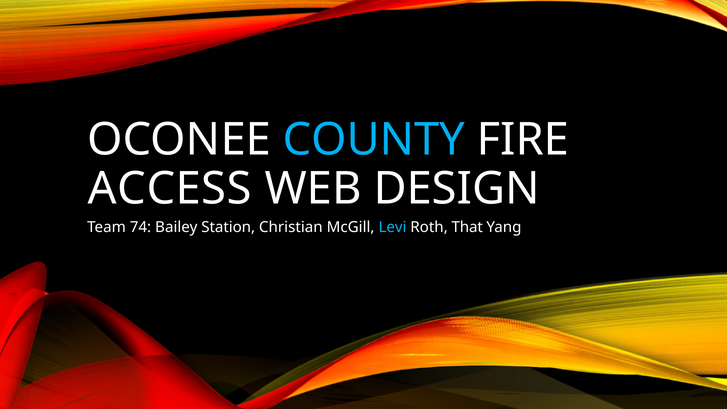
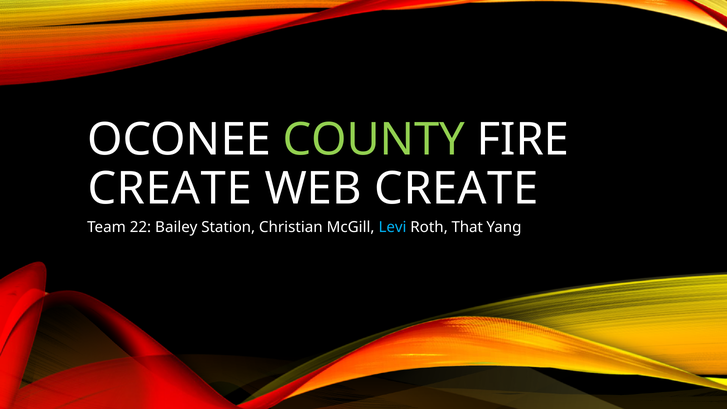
COUNTY colour: light blue -> light green (374, 140)
ACCESS: ACCESS -> CREATE (170, 189)
WEB DESIGN: DESIGN -> CREATE (456, 189)
74: 74 -> 22 (140, 227)
